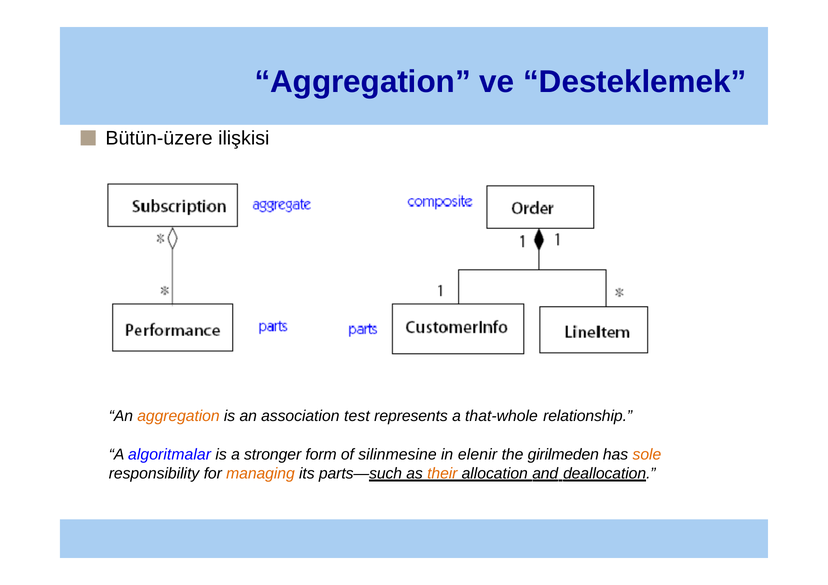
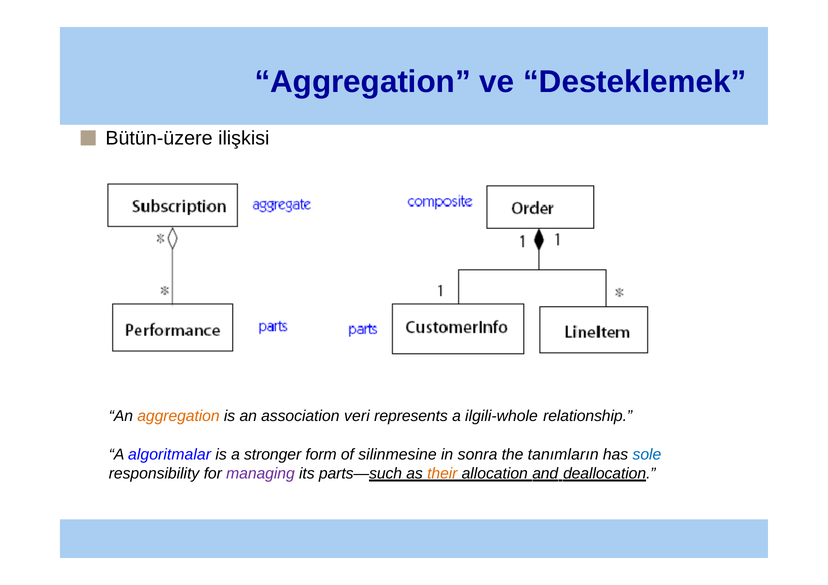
test: test -> veri (357, 416)
that-whole: that-whole -> ilgili-whole (501, 416)
elenir: elenir -> sonra (478, 455)
girilmeden: girilmeden -> tanımların (563, 455)
sole colour: orange -> blue (647, 455)
managing colour: orange -> purple (260, 474)
